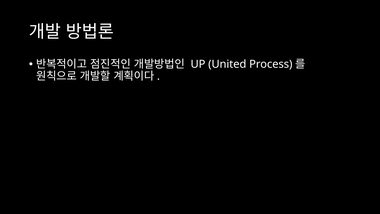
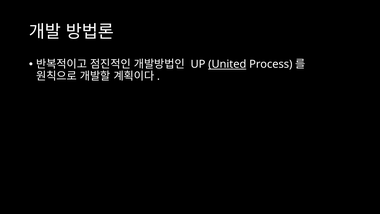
United underline: none -> present (227, 64)
